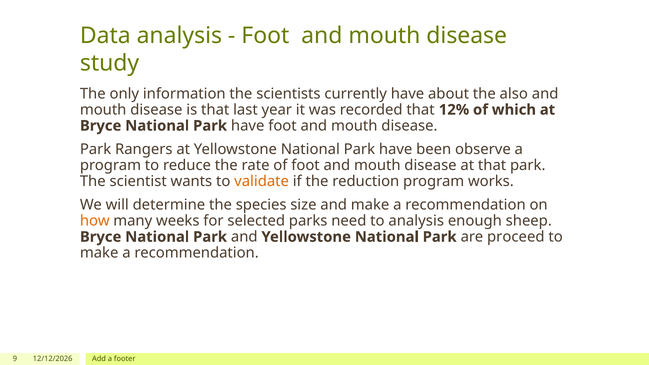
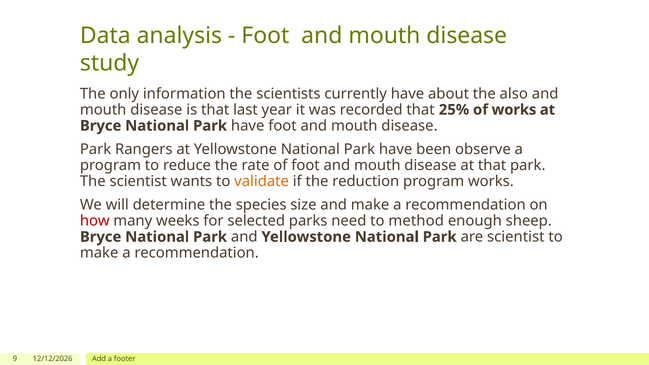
12%: 12% -> 25% (454, 110)
of which: which -> works (514, 110)
how colour: orange -> red (95, 221)
to analysis: analysis -> method (416, 221)
are proceed: proceed -> scientist (516, 237)
